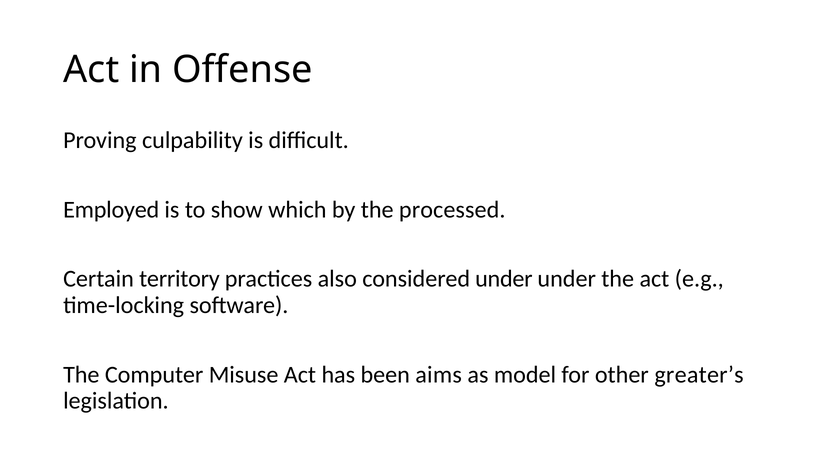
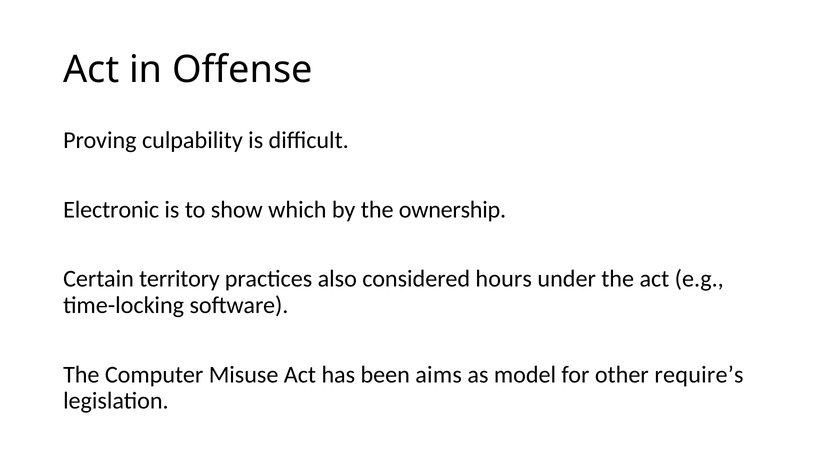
Employed: Employed -> Electronic (111, 209)
processed: processed -> ownership (452, 209)
considered under: under -> hours (504, 279)
greater’s: greater’s -> require’s (699, 374)
